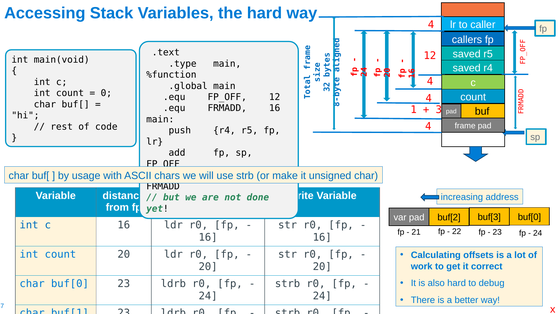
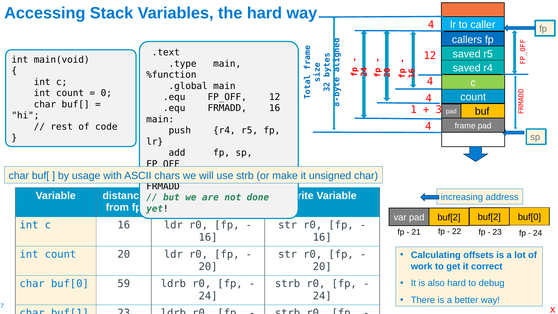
buf[2 buf[3: buf[3 -> buf[2 (489, 217)
buf[0 23: 23 -> 59 (124, 284)
